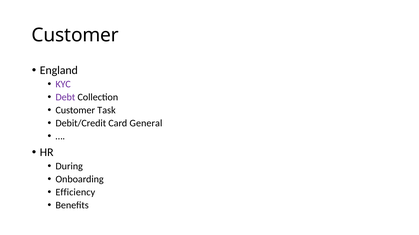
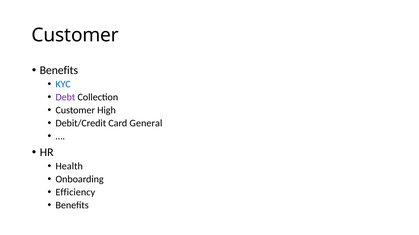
England: England -> Benefits (59, 71)
KYC colour: purple -> blue (63, 85)
Task: Task -> High (107, 111)
During: During -> Health (69, 167)
